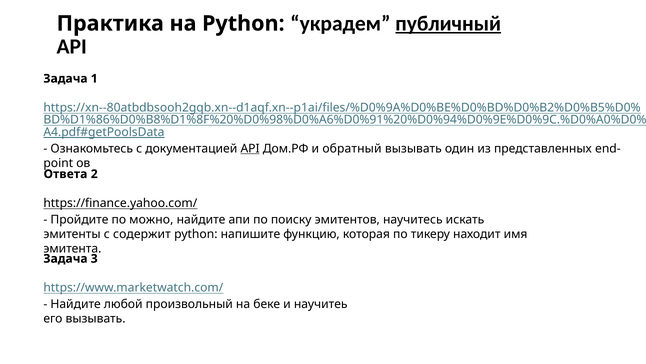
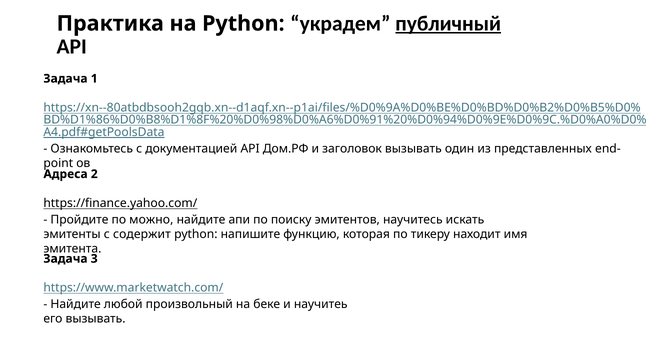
API underline: present -> none (250, 148)
обратный: обратный -> заголовок (352, 148)
Ответа: Ответа -> Адреса (66, 174)
